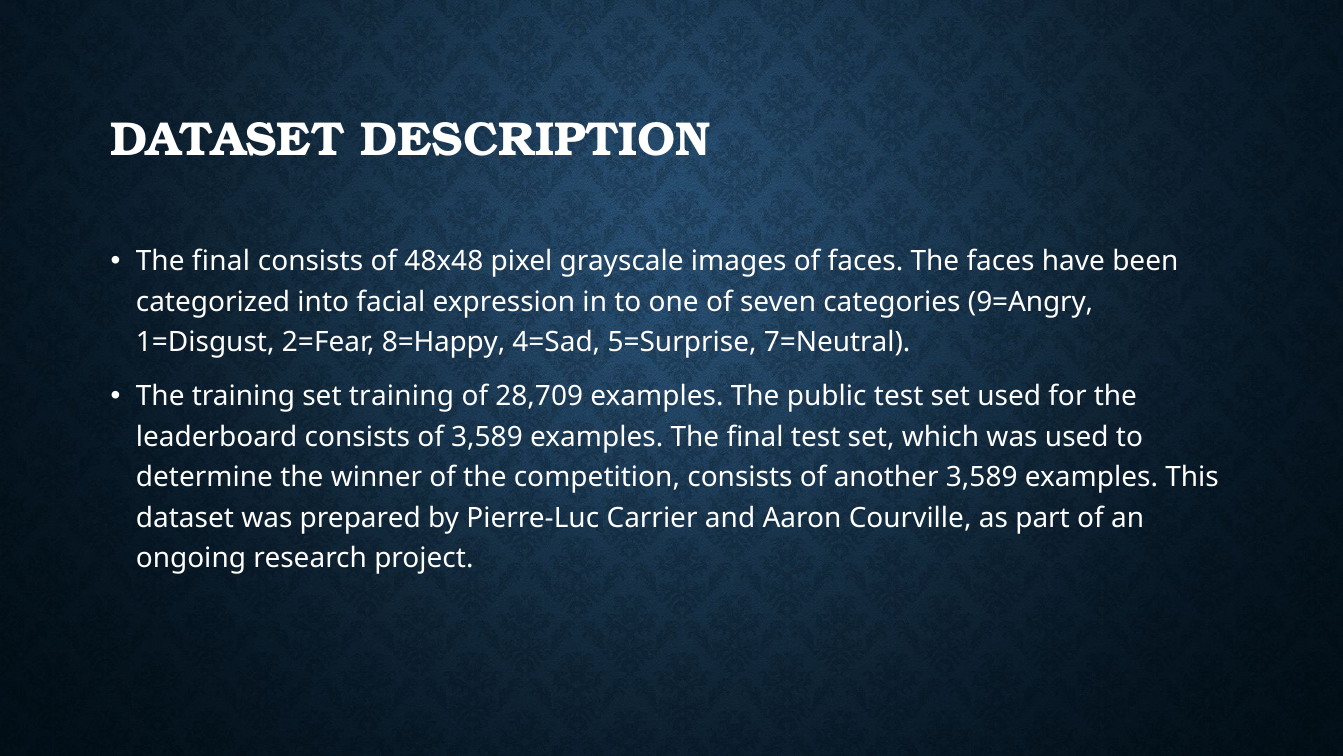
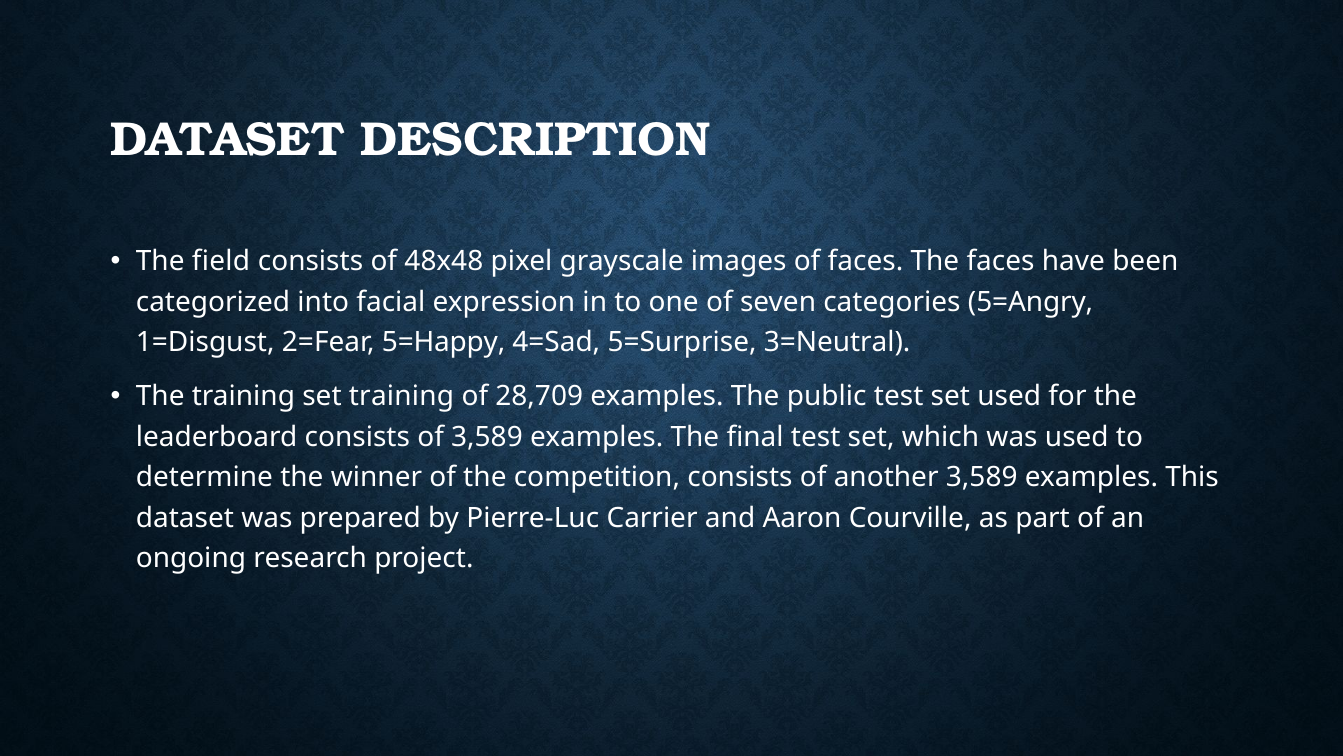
final: final -> field (221, 261)
9=Angry: 9=Angry -> 5=Angry (1031, 302)
8=Happy: 8=Happy -> 5=Happy (444, 342)
7=Neutral: 7=Neutral -> 3=Neutral (837, 342)
